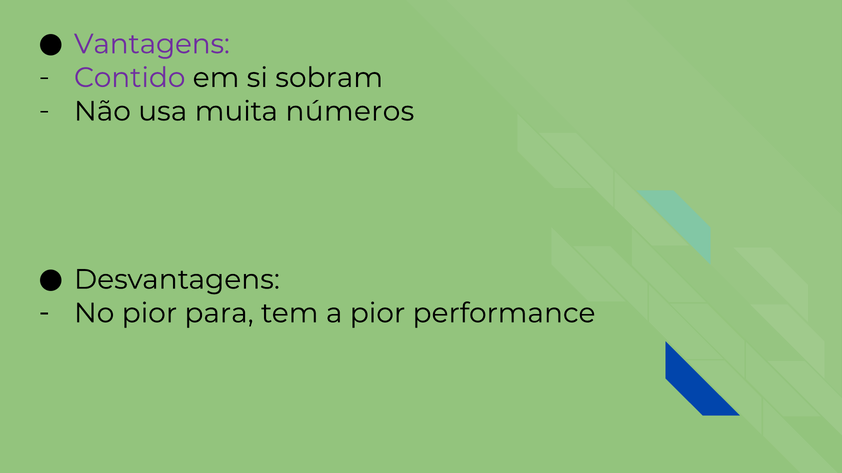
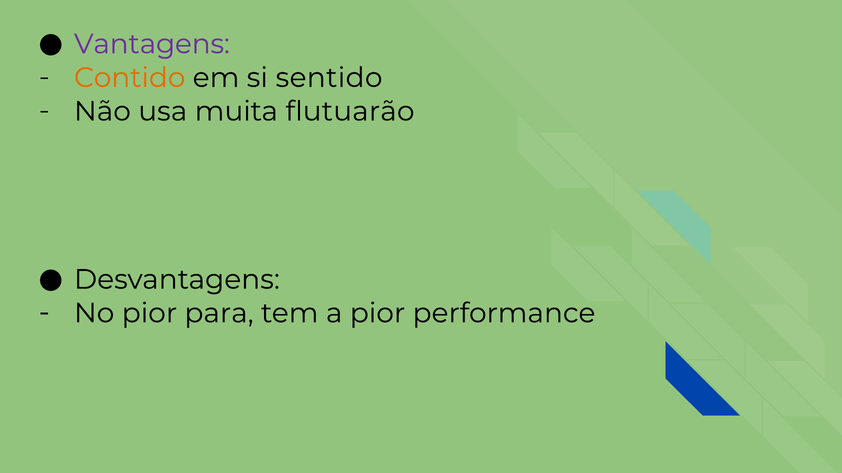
Contido colour: purple -> orange (130, 78)
sobram: sobram -> sentido (329, 78)
números: números -> flutuarão (350, 111)
